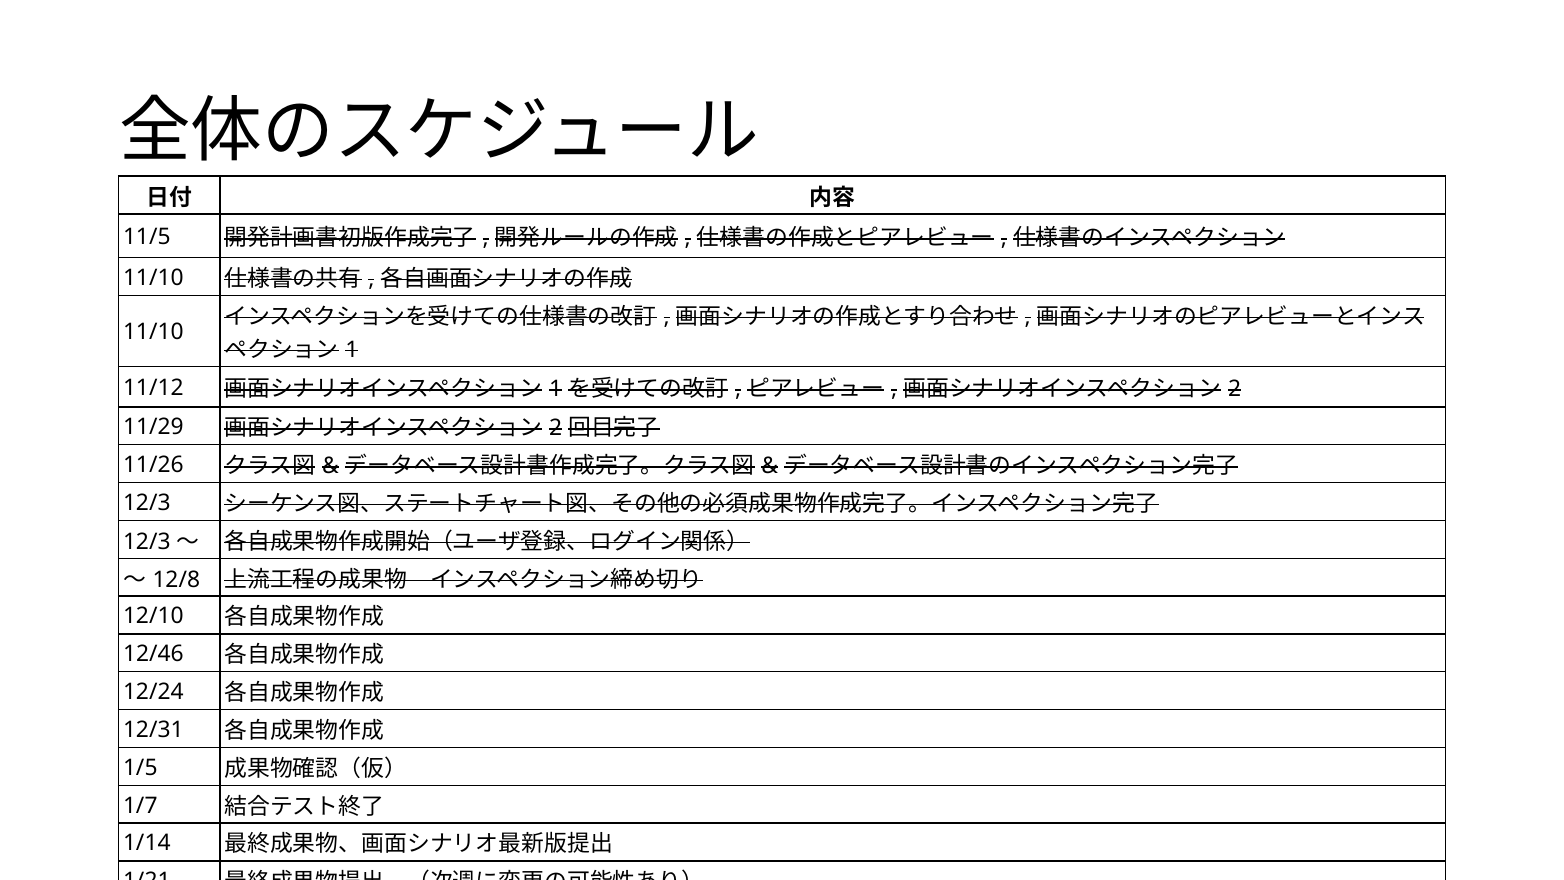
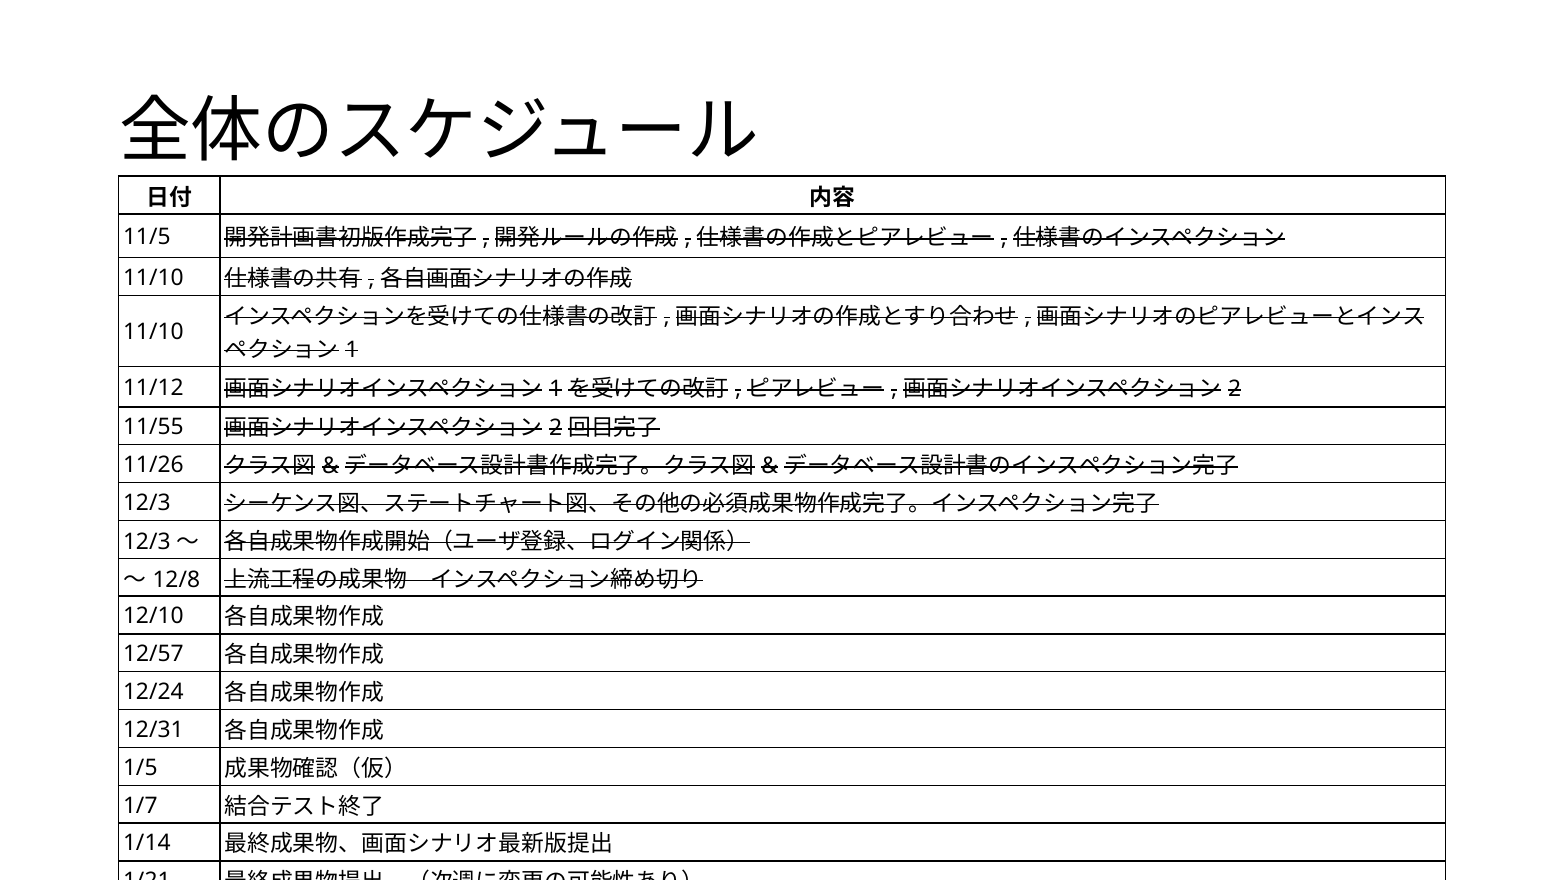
11/29: 11/29 -> 11/55 (153, 427)
12/46: 12/46 -> 12/57 (153, 654)
